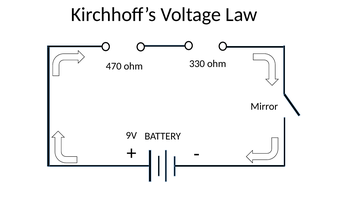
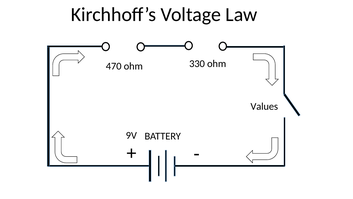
Mirror: Mirror -> Values (264, 106)
